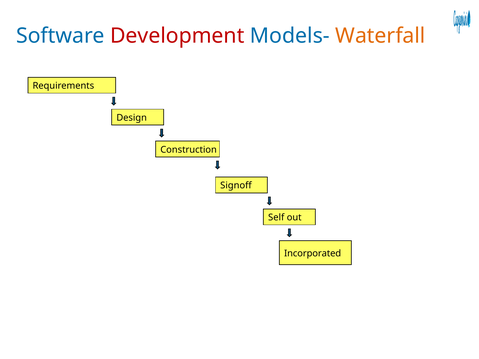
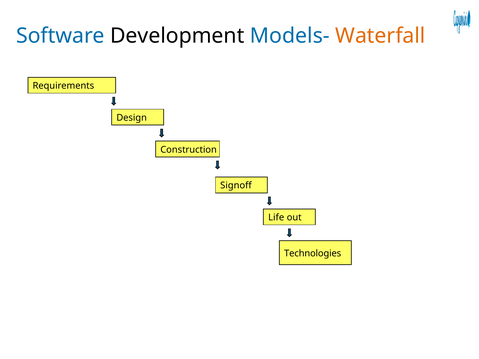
Development colour: red -> black (177, 36)
Self: Self -> Life (276, 218)
Incorporated: Incorporated -> Technologies (313, 254)
